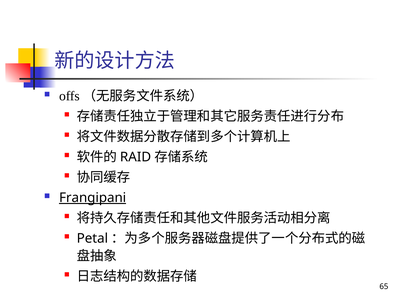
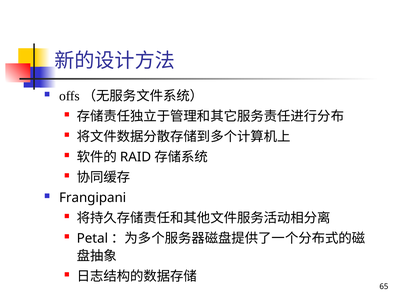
Frangipani underline: present -> none (93, 198)
